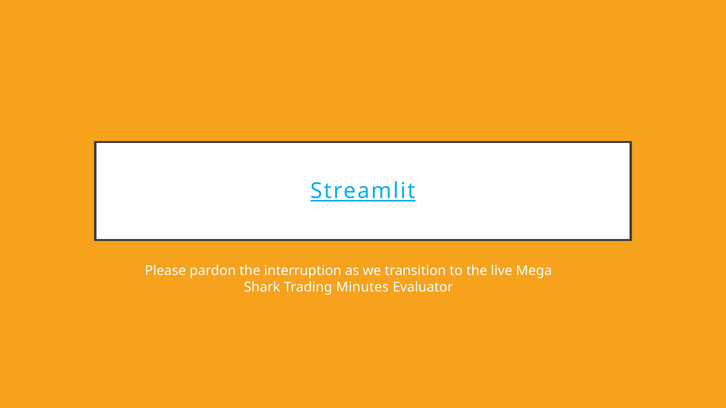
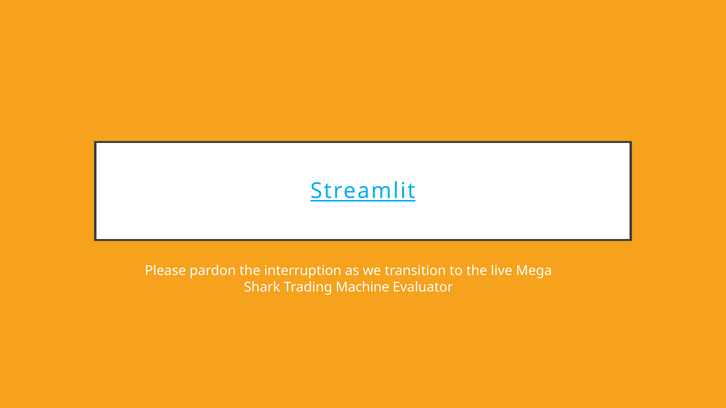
Minutes: Minutes -> Machine (363, 287)
